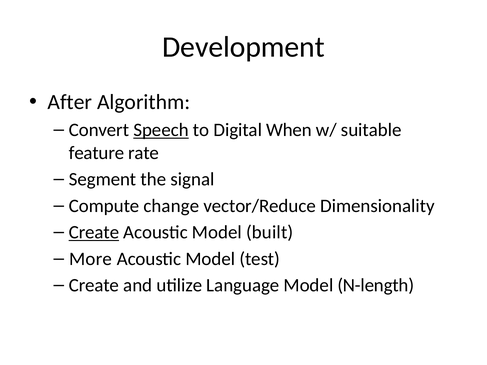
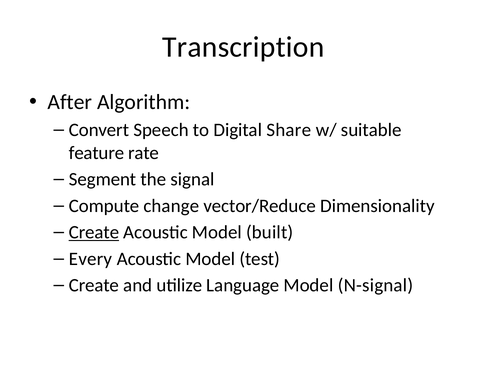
Development: Development -> Transcription (243, 47)
Speech underline: present -> none (161, 130)
When: When -> Share (289, 130)
More: More -> Every (91, 259)
N-length: N-length -> N-signal (376, 286)
